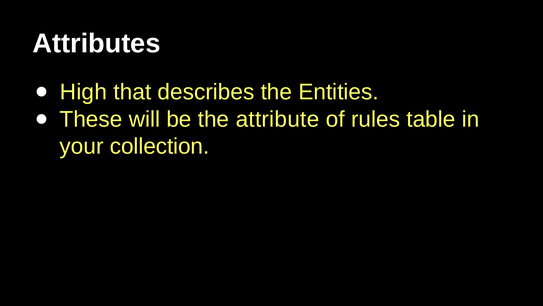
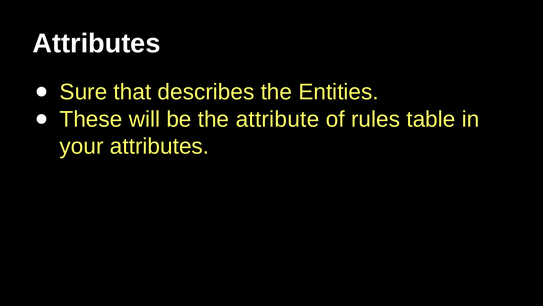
High: High -> Sure (84, 92)
your collection: collection -> attributes (160, 146)
